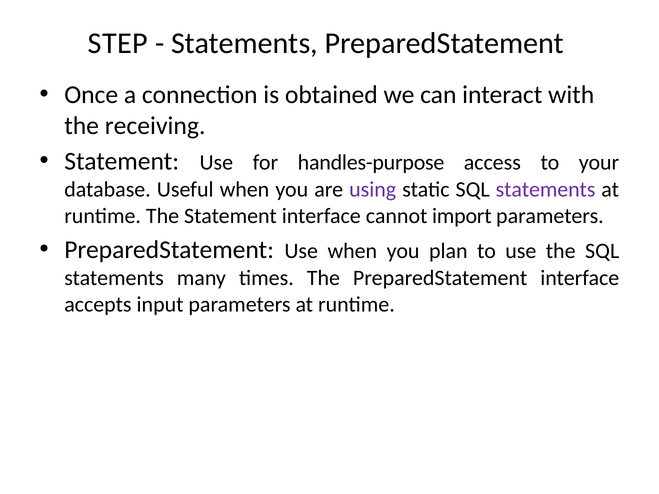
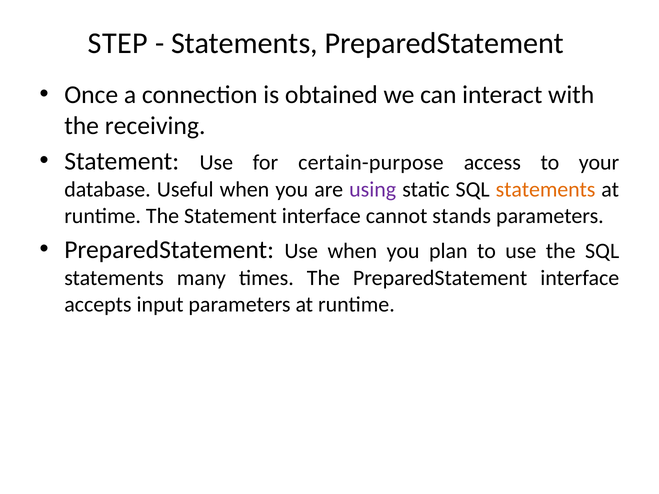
handles-purpose: handles-purpose -> certain-purpose (371, 163)
statements colour: purple -> orange (546, 190)
import: import -> stands (462, 216)
